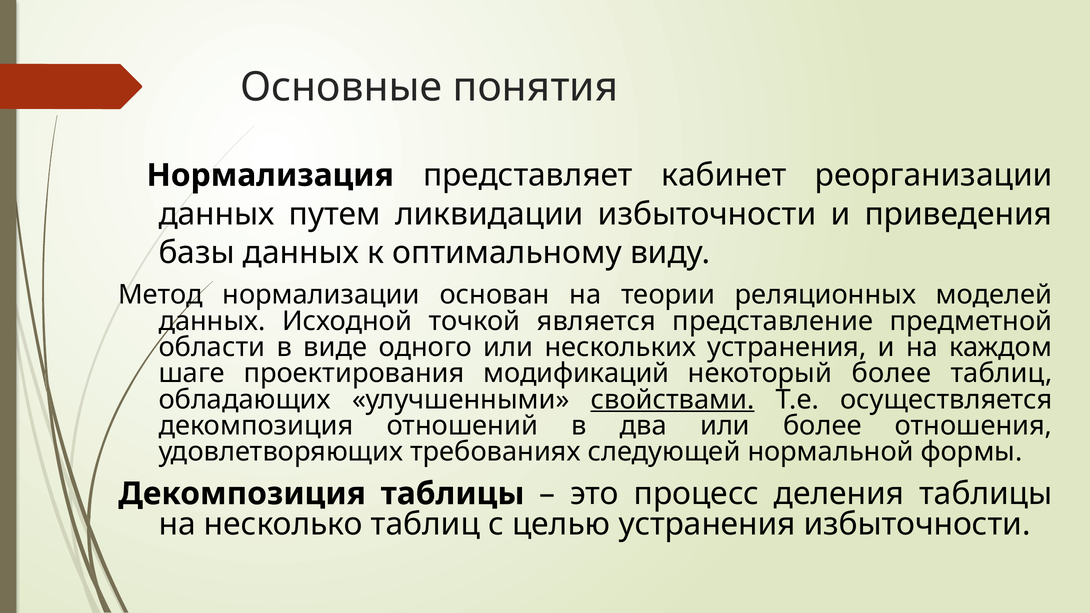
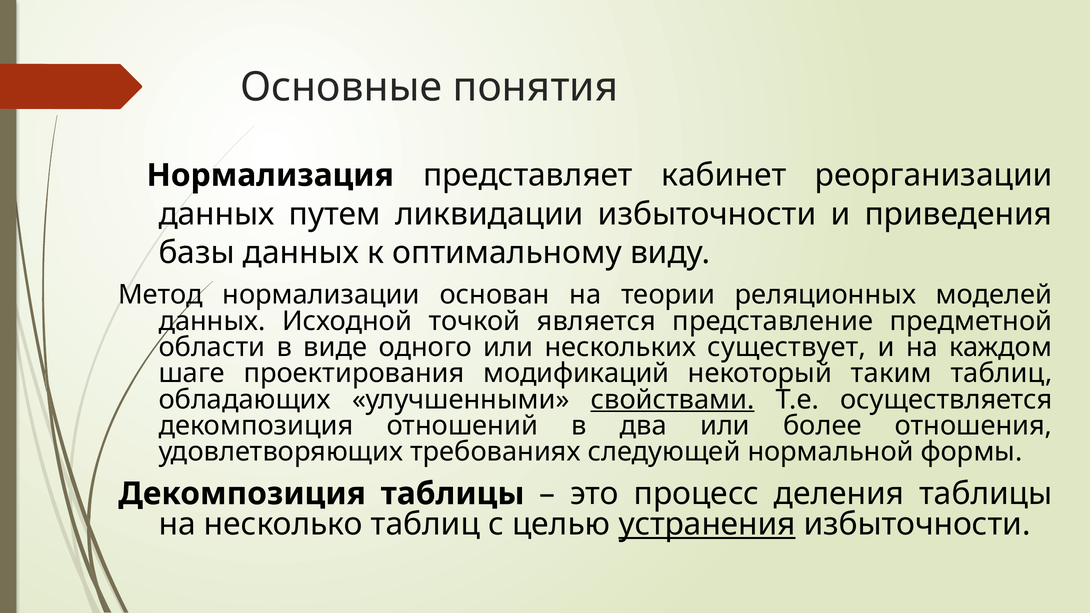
нескольких устранения: устранения -> существует (787, 347)
некоторый более: более -> таким (891, 374)
устранения underline: none -> present (707, 524)
